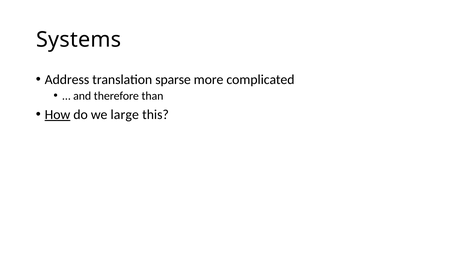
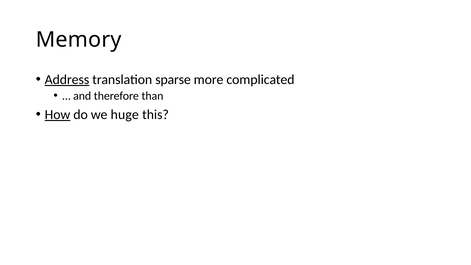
Systems: Systems -> Memory (79, 40)
Address underline: none -> present (67, 80)
large: large -> huge (125, 115)
